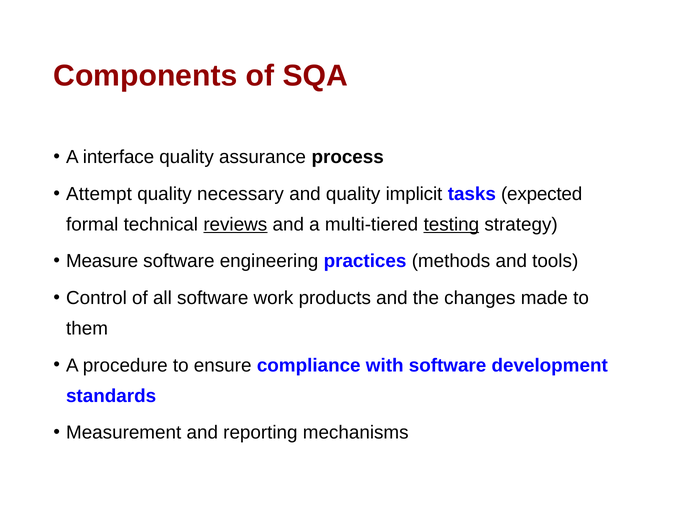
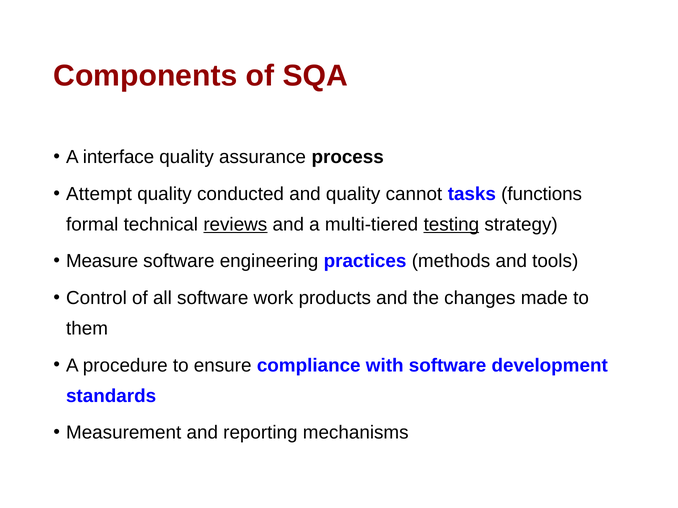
necessary: necessary -> conducted (241, 194)
implicit: implicit -> cannot (414, 194)
expected: expected -> functions (542, 194)
